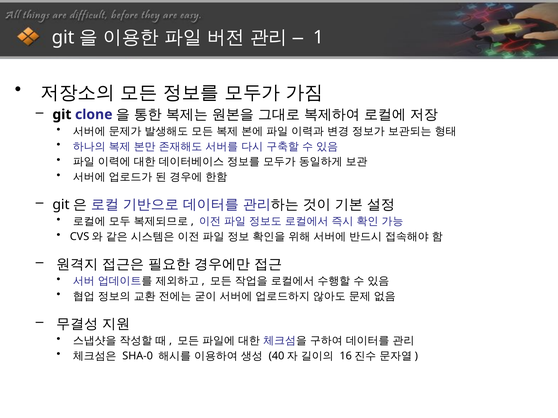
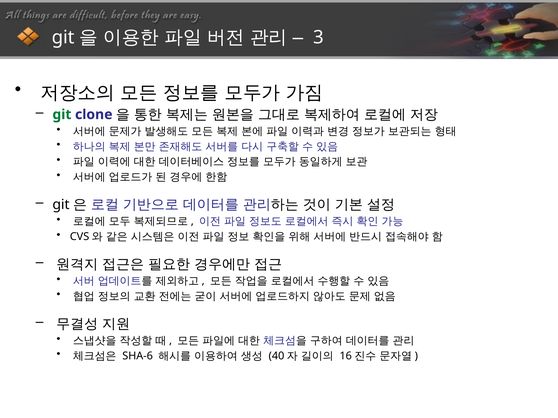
1: 1 -> 3 (319, 37)
git colour: black -> green (62, 115)
SHA-0: SHA-0 -> SHA-6 (138, 356)
